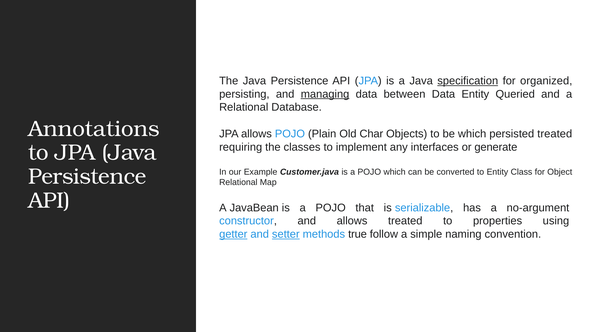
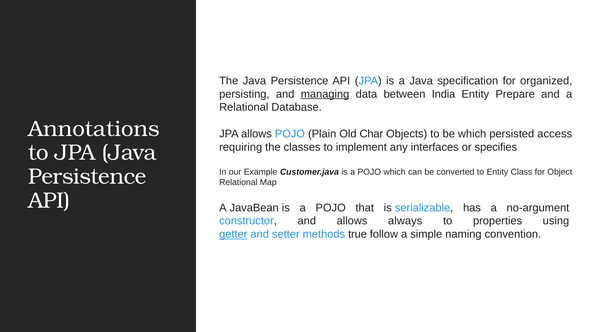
specification underline: present -> none (468, 81)
between Data: Data -> India (444, 94)
Queried: Queried -> Prepare (515, 94)
persisted treated: treated -> access (555, 134)
generate: generate -> specifies (496, 147)
allows treated: treated -> always (405, 221)
setter underline: present -> none (286, 234)
